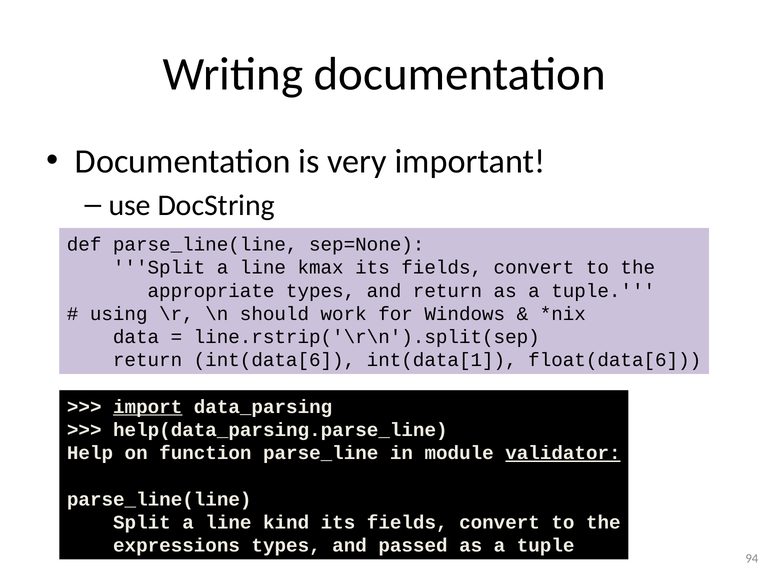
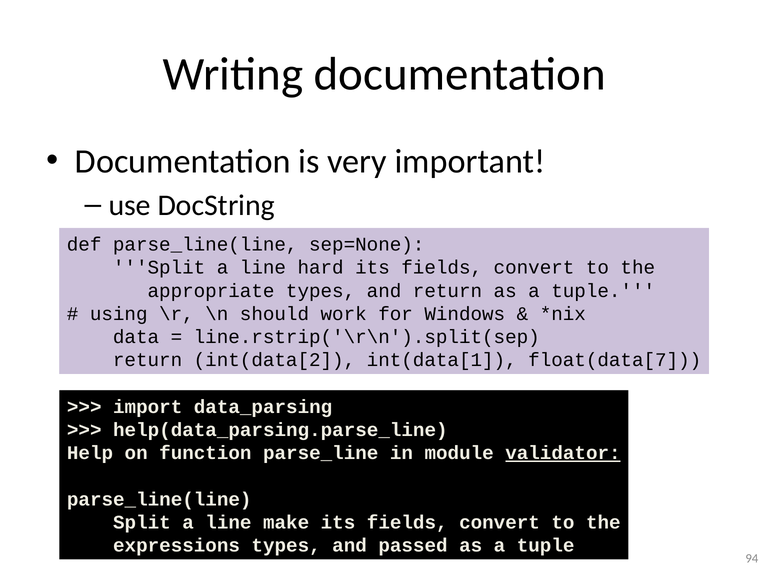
kmax: kmax -> hard (321, 268)
int(data[6: int(data[6 -> int(data[2 (274, 360)
float(data[6: float(data[6 -> float(data[7 (615, 360)
import underline: present -> none (148, 407)
kind: kind -> make (286, 522)
